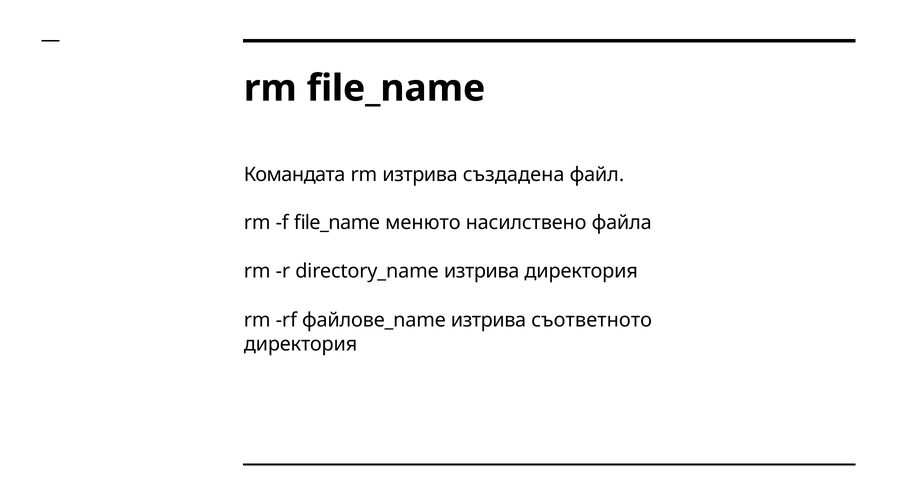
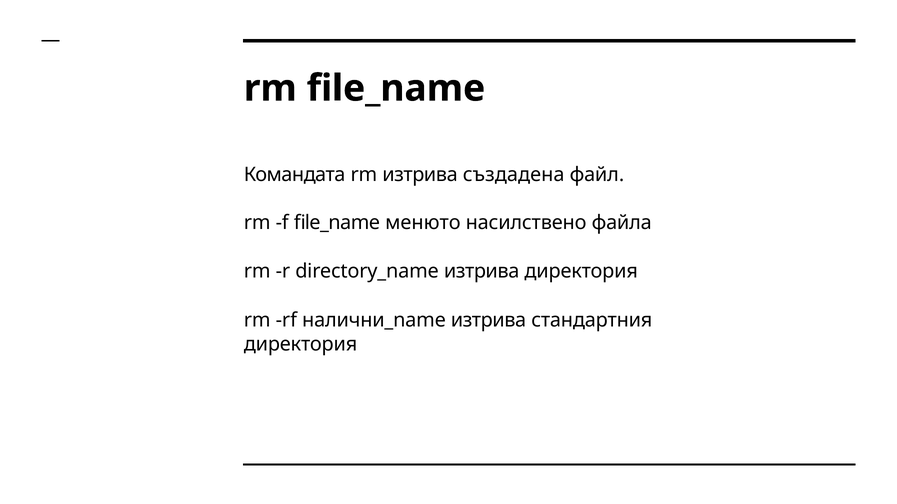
файлове_name: файлове_name -> налични_name (374, 321)
съответното: съответното -> стандартния (592, 321)
